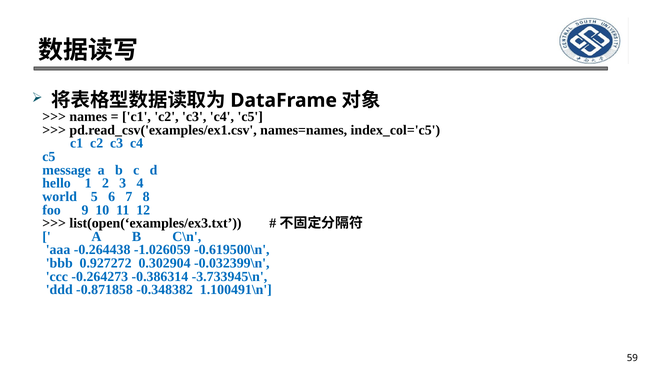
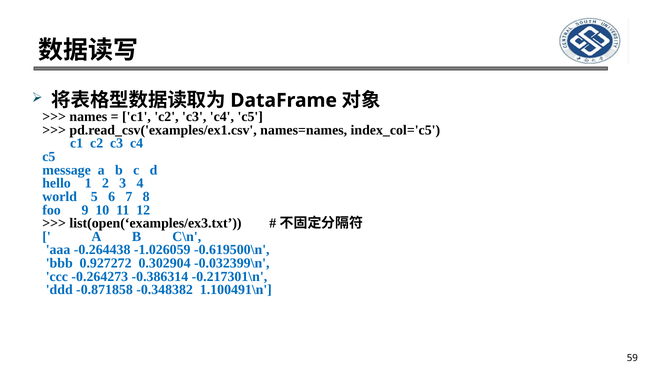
-3.733945\n: -3.733945\n -> -0.217301\n (229, 277)
